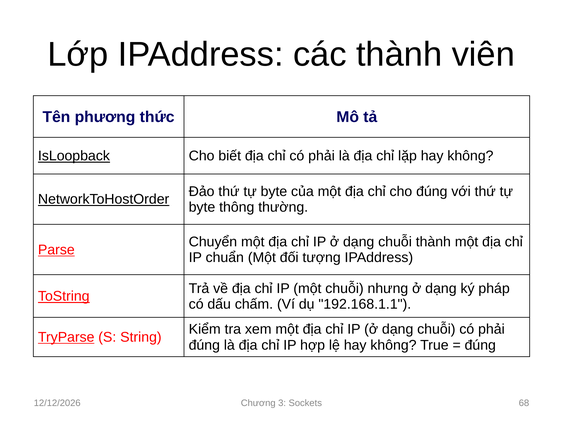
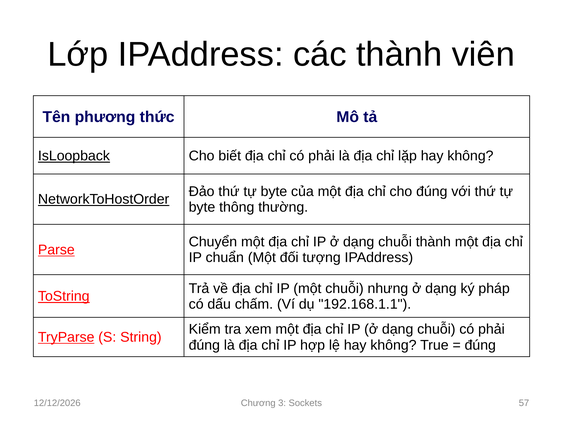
68: 68 -> 57 (524, 403)
